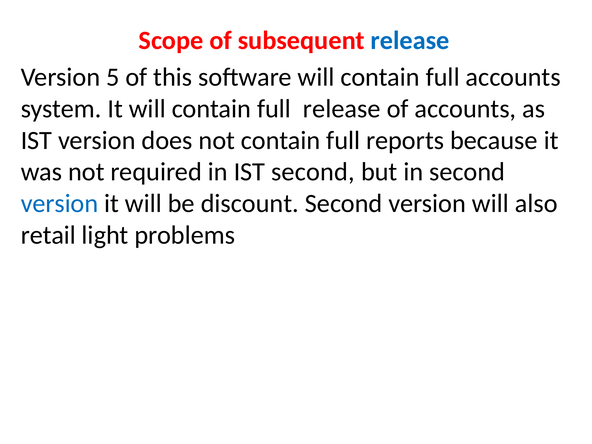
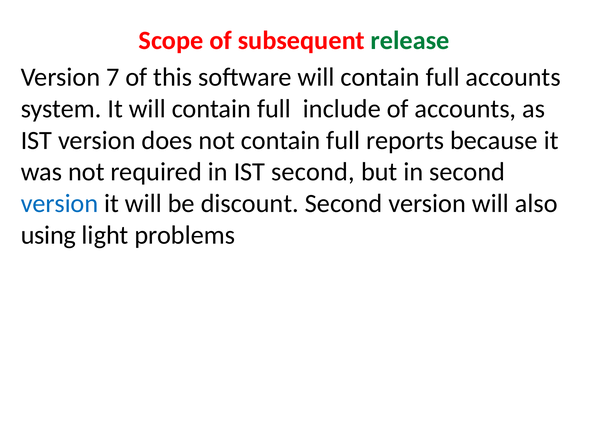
release colour: blue -> green (410, 40)
5: 5 -> 7 (113, 77)
full release: release -> include (342, 109)
retail: retail -> using (48, 235)
